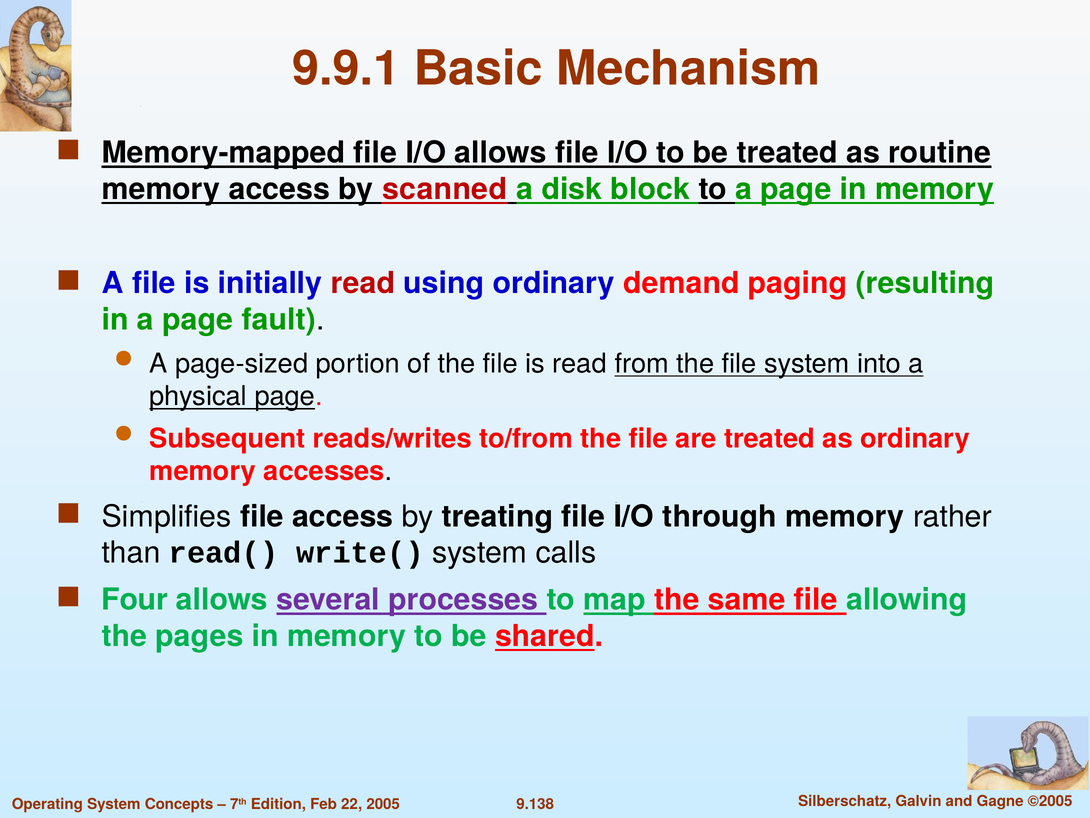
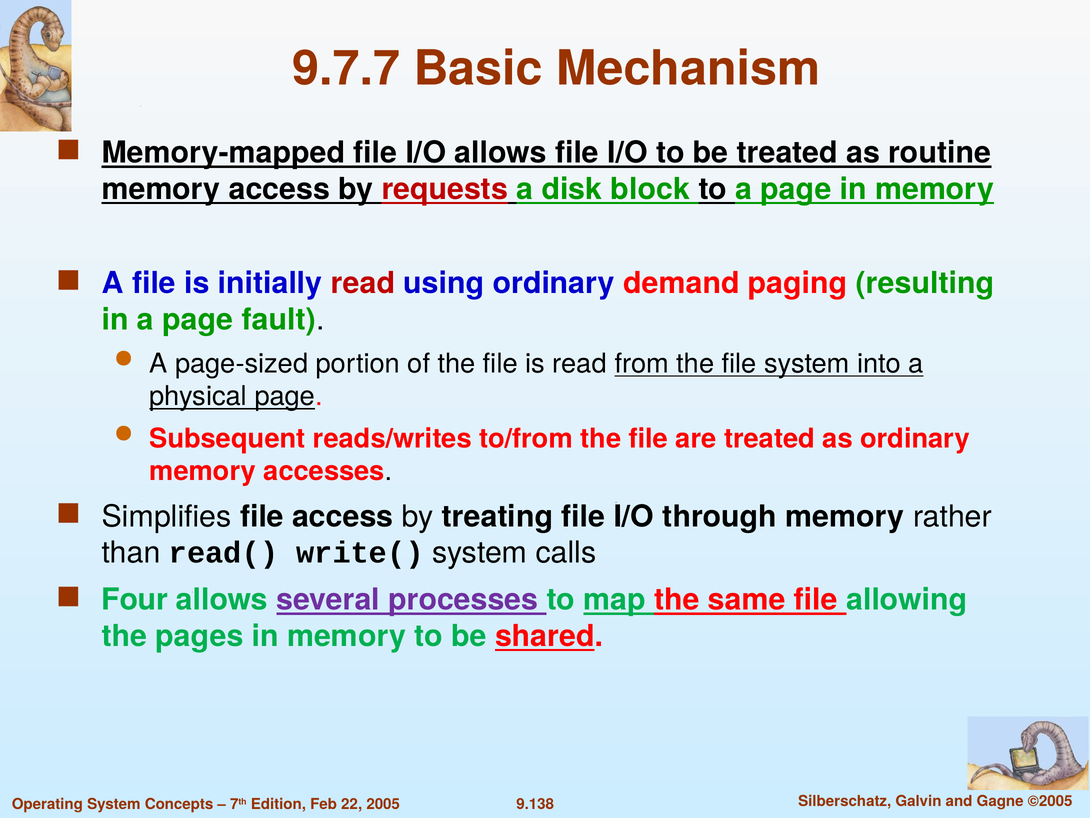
9.9.1: 9.9.1 -> 9.7.7 (346, 69)
scanned: scanned -> requests (445, 189)
